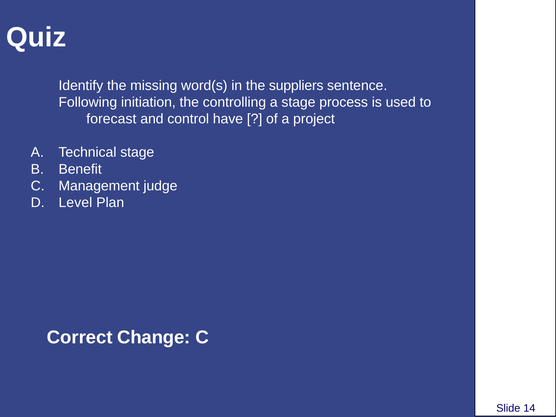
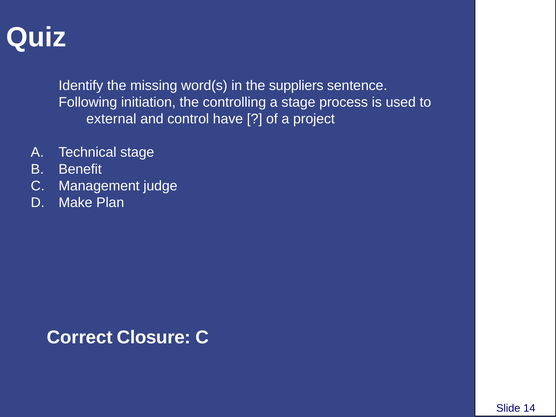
forecast: forecast -> external (111, 119)
Level: Level -> Make (75, 202)
Change: Change -> Closure (154, 337)
